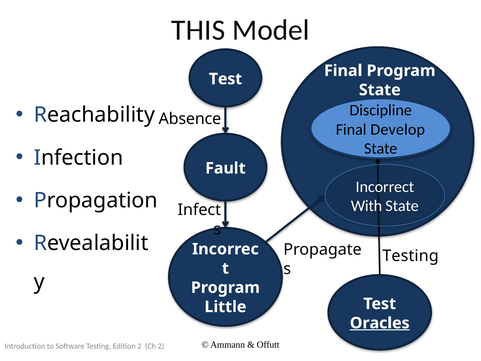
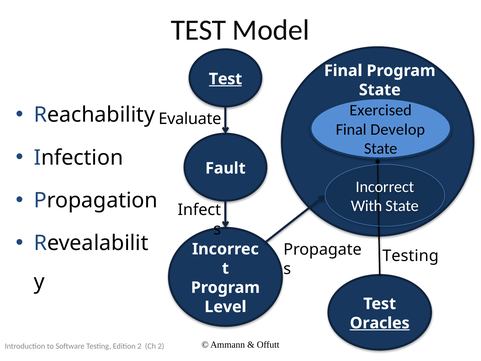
THIS: THIS -> TEST (199, 30)
Test underline: none -> present (225, 79)
Discipline: Discipline -> Exercised (381, 110)
Absence: Absence -> Evaluate (190, 119)
Little: Little -> Level (225, 307)
